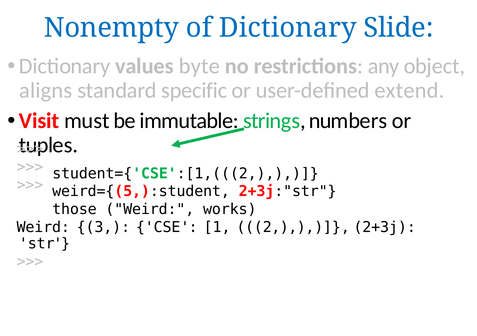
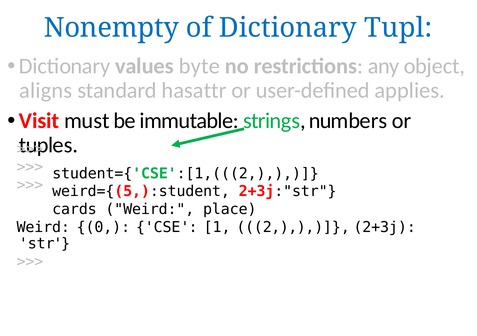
Slide: Slide -> Tupl (398, 28)
specific: specific -> hasattr (194, 91)
extend: extend -> applies (410, 91)
those: those -> cards (74, 210)
works: works -> place (230, 210)
3: 3 -> 0 (103, 228)
